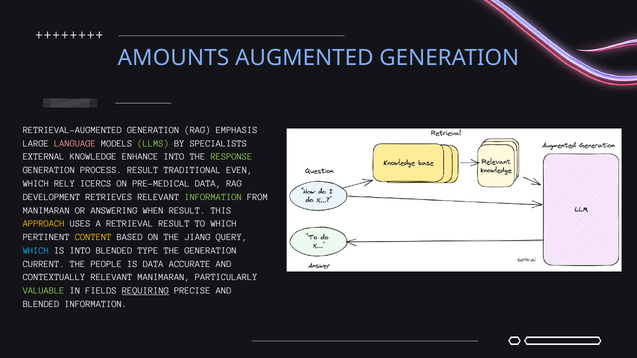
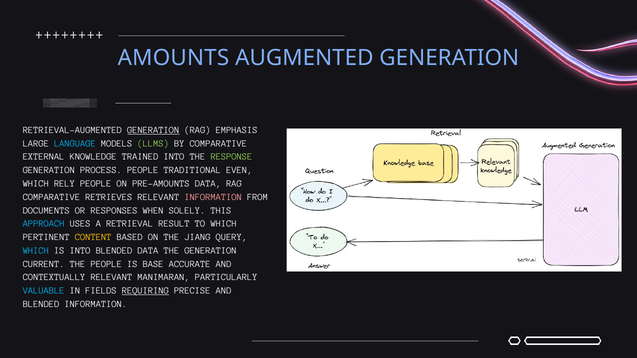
GENERATION underline: none -> present (153, 130)
LANGUAGE colour: pink -> light blue (75, 144)
BY SPECIALISTS: SPECIALISTS -> COMPARATIVE (219, 144)
ENHANCE: ENHANCE -> TRAINED (140, 157)
PROCESS RESULT: RESULT -> PEOPLE (143, 170)
RELY ICERCS: ICERCS -> PEOPLE (96, 184)
PRE-MEDICAL: PRE-MEDICAL -> PRE-AMOUNTS (161, 184)
DEVELOPMENT: DEVELOPMENT -> COMPARATIVE (52, 197)
INFORMATION colour: light green -> pink (213, 197)
MANIMARAN: MANIMARAN -> DOCUMENTS (47, 211)
ANSWERING: ANSWERING -> RESPONSES (114, 211)
WHEN RESULT: RESULT -> SOLELY (187, 211)
APPROACH colour: yellow -> light blue (44, 224)
BLENDED TYPE: TYPE -> DATA (148, 251)
IS DATA: DATA -> BASE (153, 264)
VALUABLE colour: light green -> light blue (44, 291)
